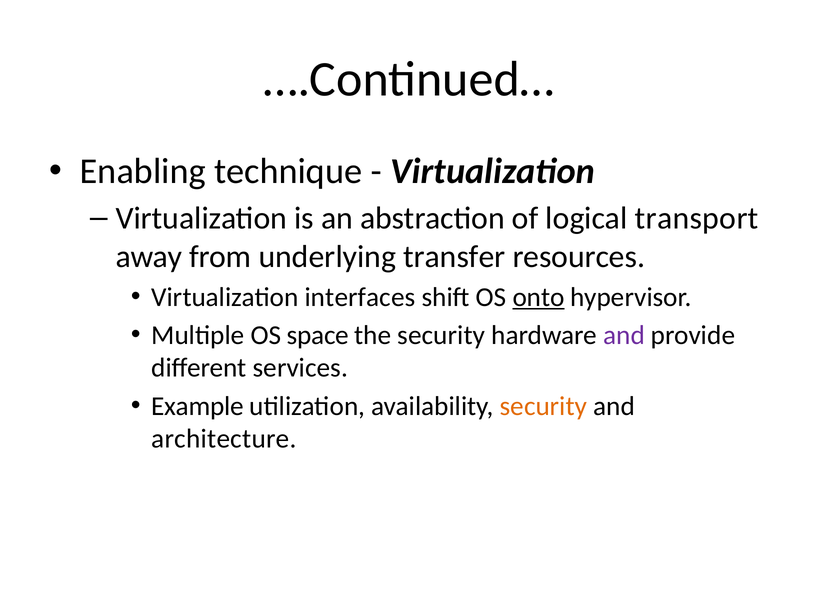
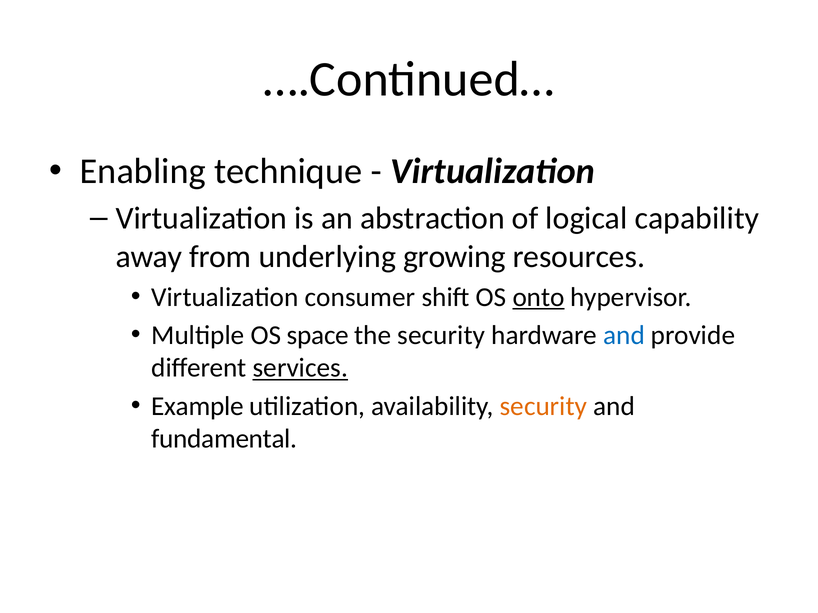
transport: transport -> capability (697, 219)
transfer: transfer -> growing (454, 257)
interfaces: interfaces -> consumer (360, 297)
and colour: purple -> blue (624, 336)
services underline: none -> present (300, 368)
architecture: architecture -> fundamental (224, 439)
